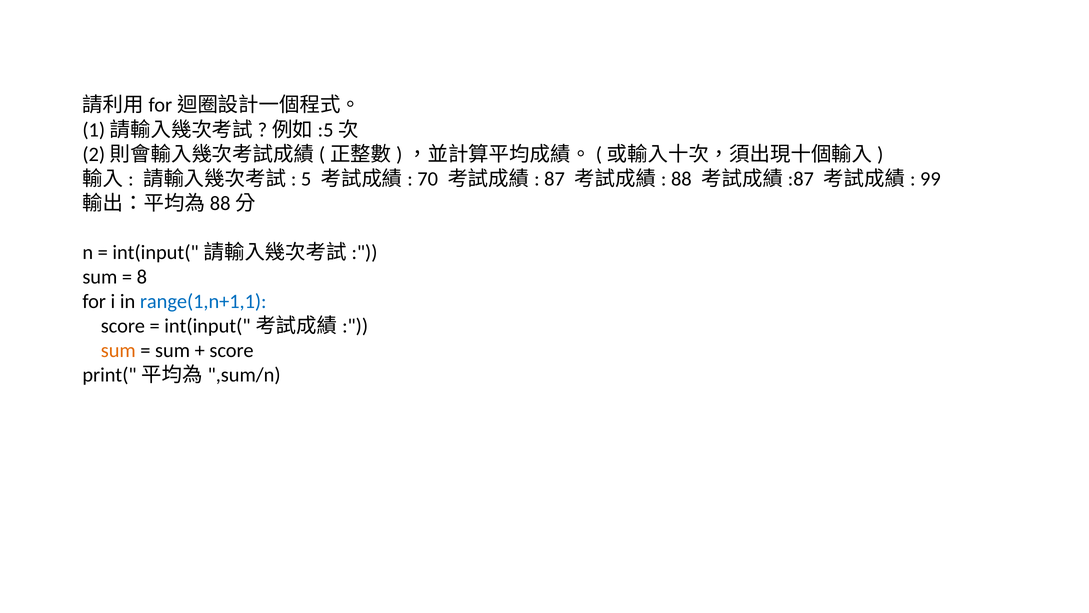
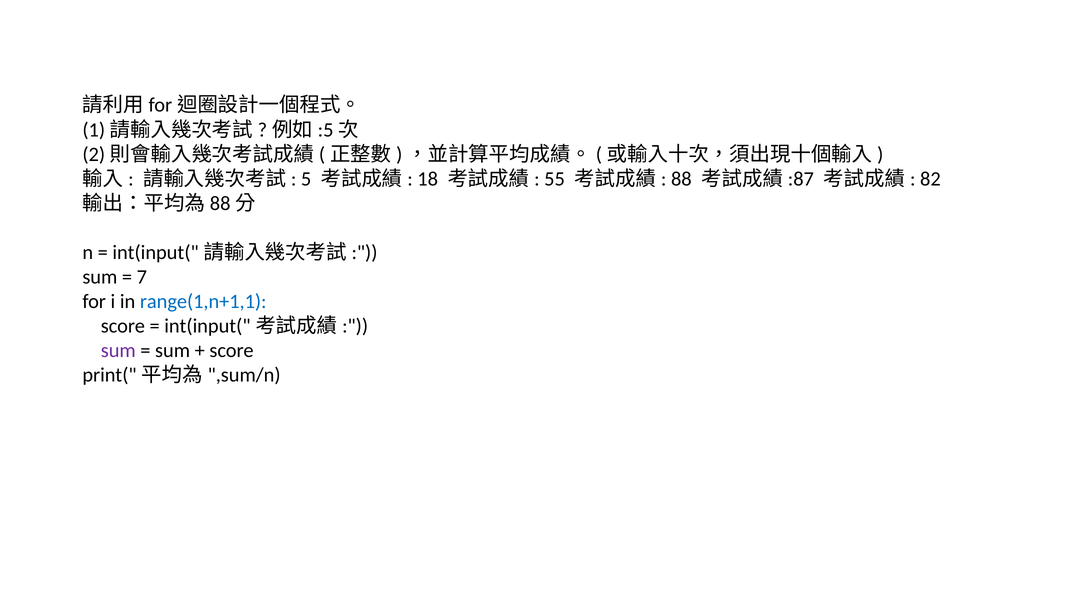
70: 70 -> 18 (428, 179)
87: 87 -> 55 (555, 179)
99: 99 -> 82 (930, 179)
8: 8 -> 7 (142, 277)
sum colour: orange -> purple (118, 350)
